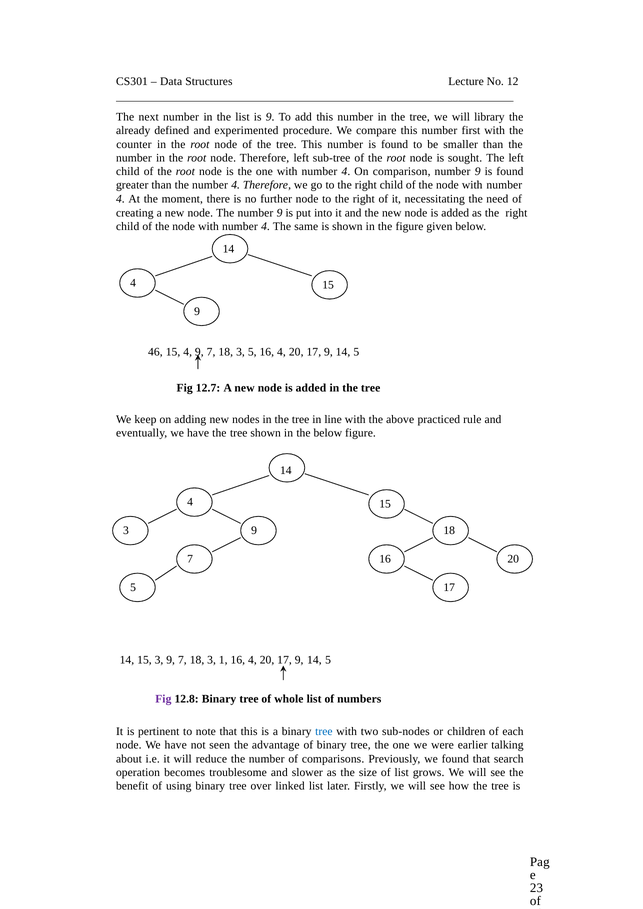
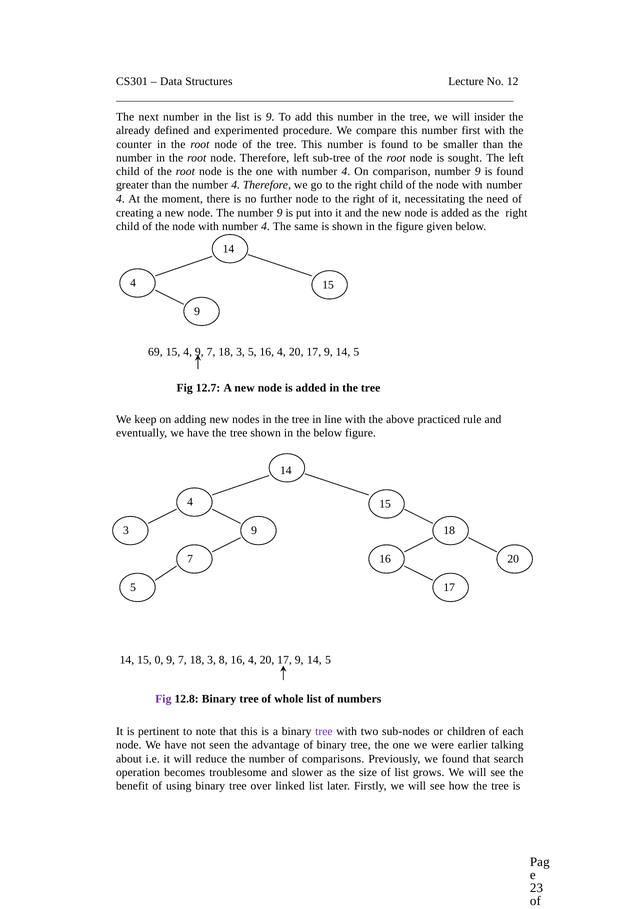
library: library -> insider (489, 117)
46: 46 -> 69 (155, 352)
15 3: 3 -> 0 (159, 661)
1: 1 -> 8 (223, 661)
tree colour: blue -> purple (324, 732)
